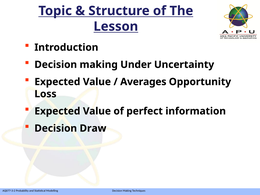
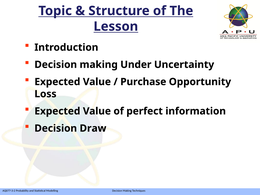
Averages: Averages -> Purchase (143, 82)
